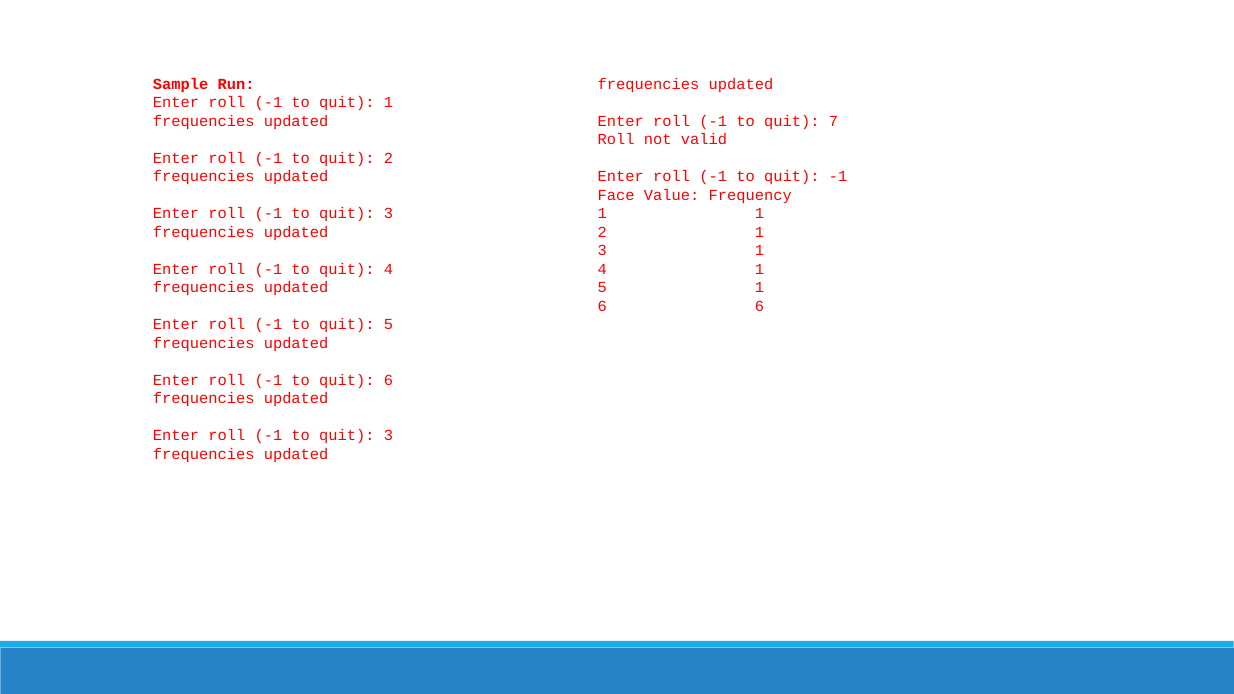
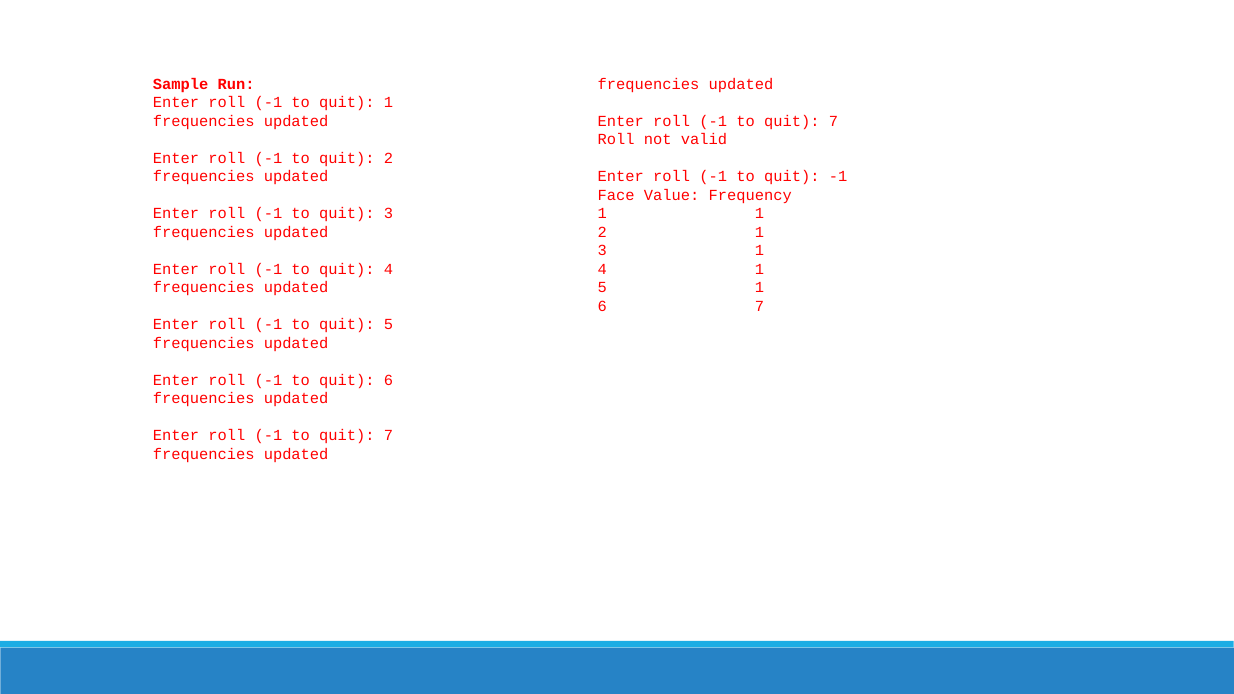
6 6: 6 -> 7 (759, 306)
3: 3 -> 7 (389, 436)
